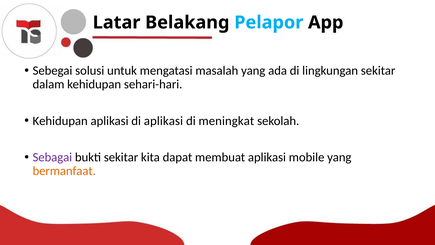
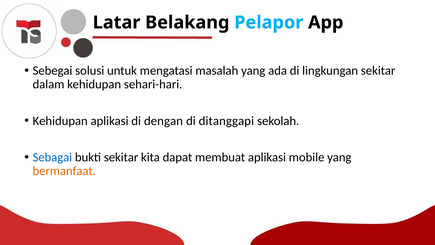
di aplikasi: aplikasi -> dengan (163, 121)
meningkat: meningkat -> ditanggapi (226, 121)
Sebagai colour: purple -> blue (52, 157)
